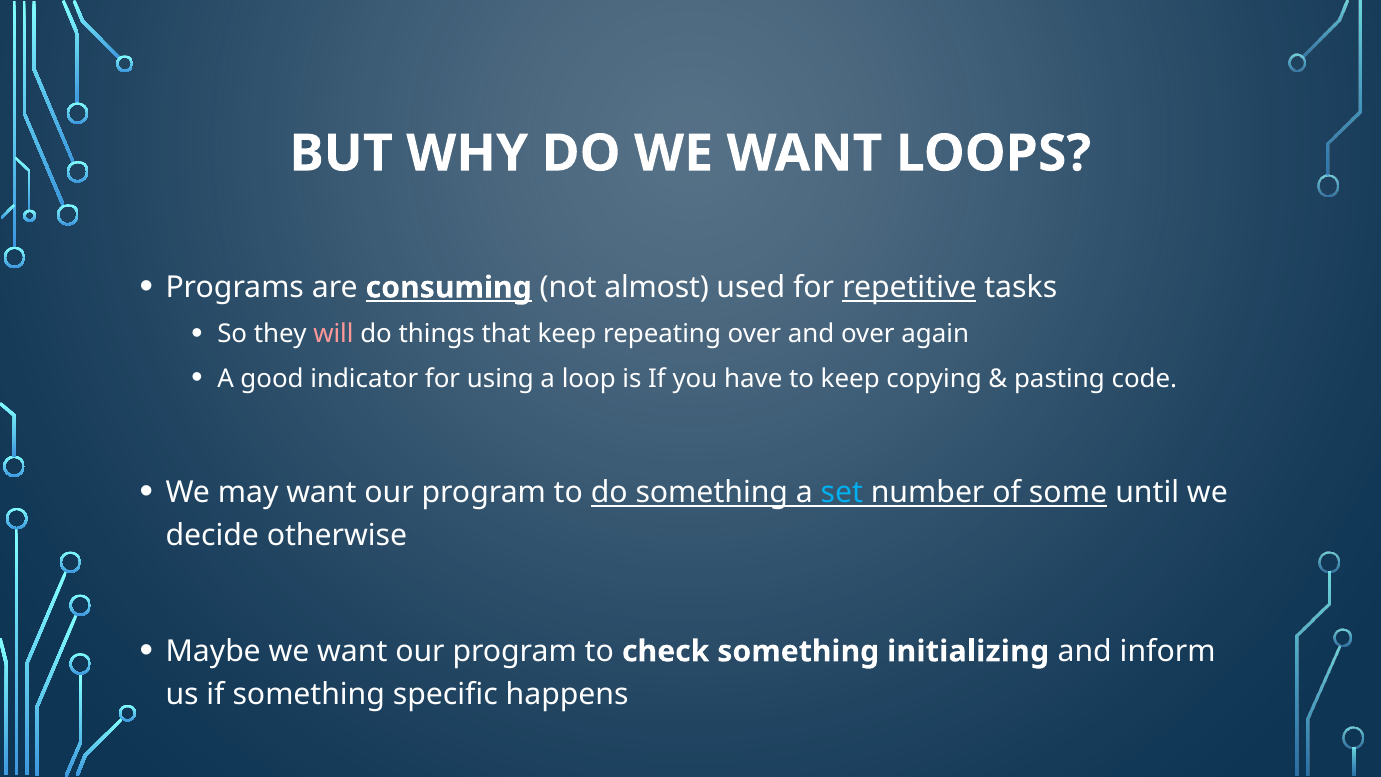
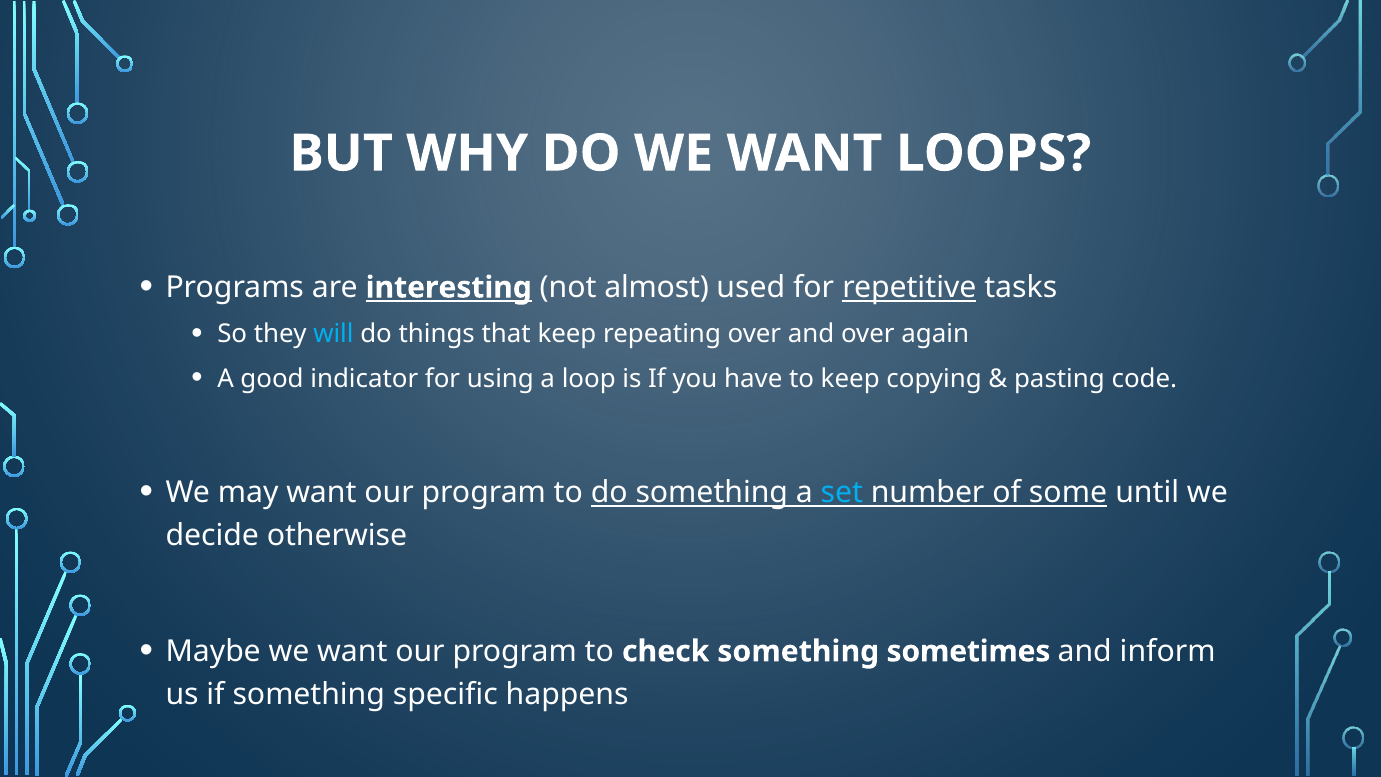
consuming: consuming -> interesting (449, 287)
will colour: pink -> light blue (333, 334)
initializing: initializing -> sometimes (968, 651)
